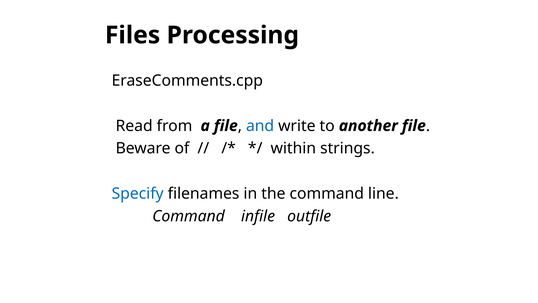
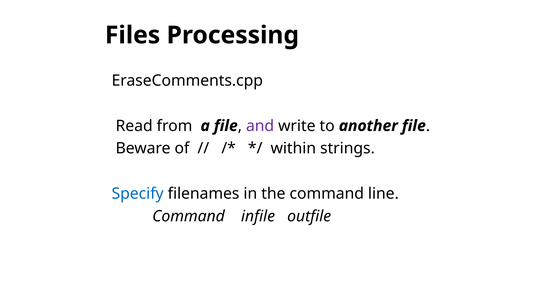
and colour: blue -> purple (260, 126)
